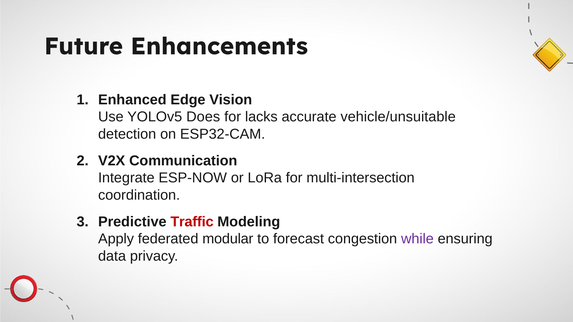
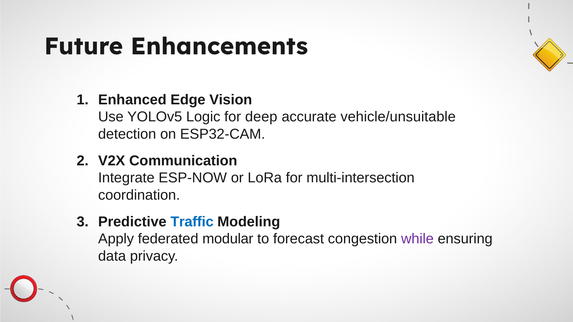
Does: Does -> Logic (203, 117)
lacks: lacks -> deep (261, 117)
Traffic colour: red -> blue (192, 222)
